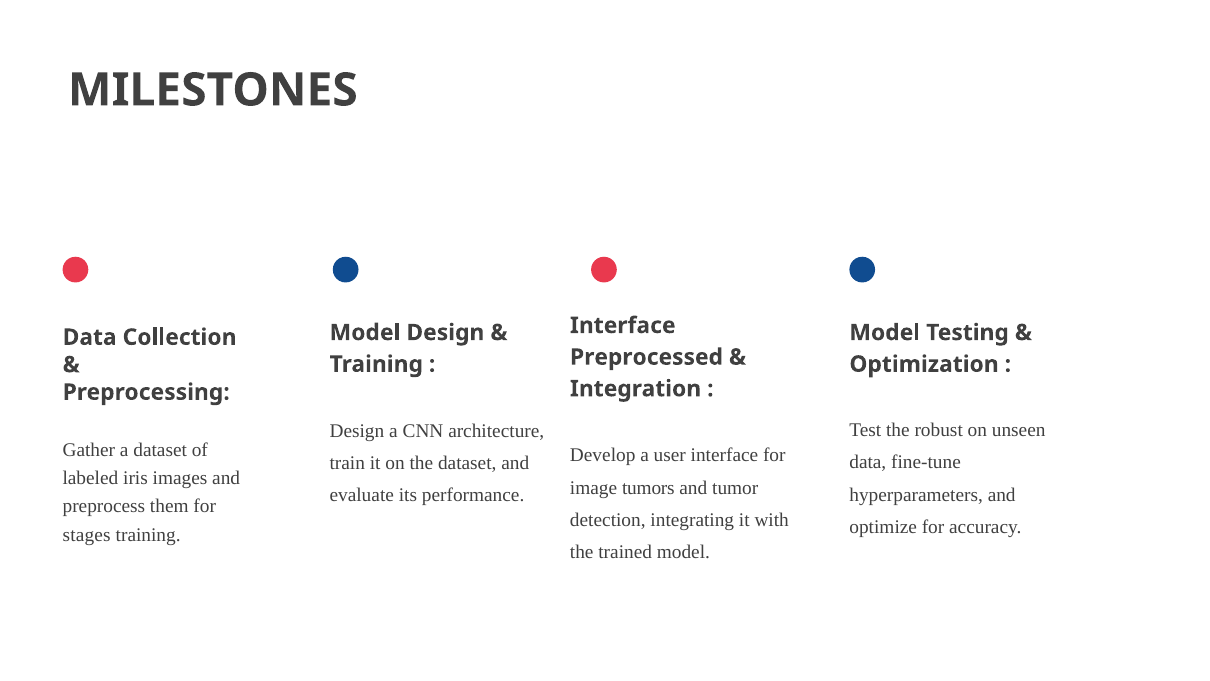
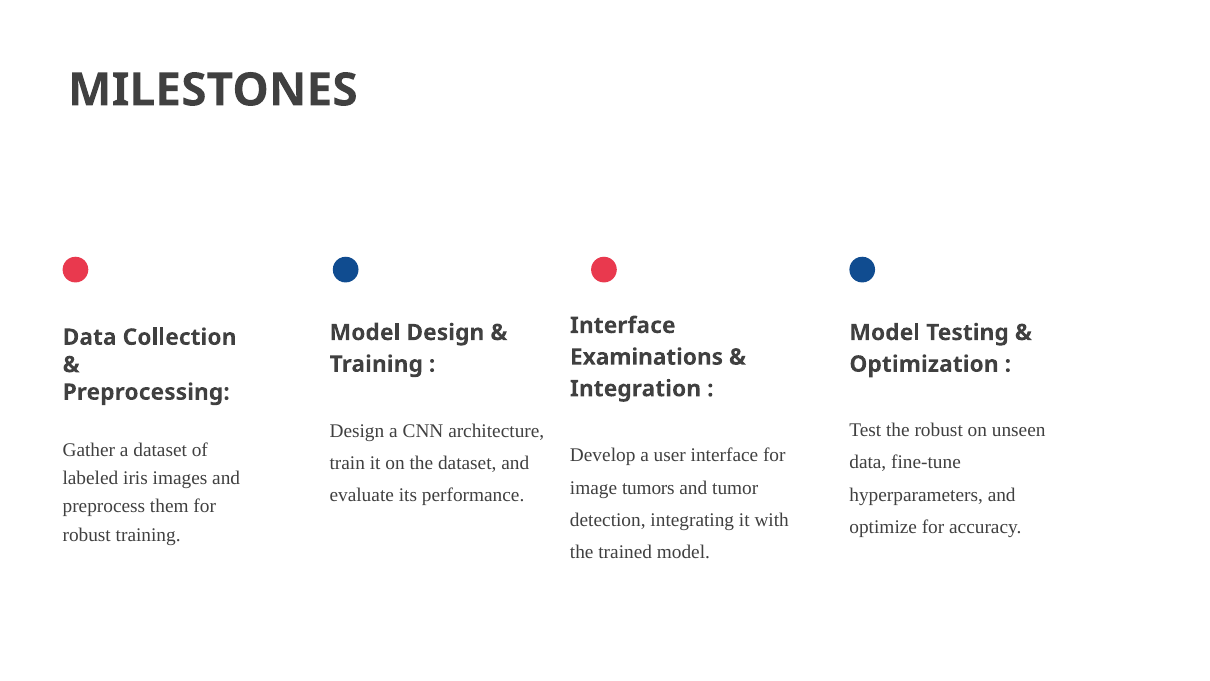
Preprocessed: Preprocessed -> Examinations (647, 357)
stages: stages -> robust (87, 534)
